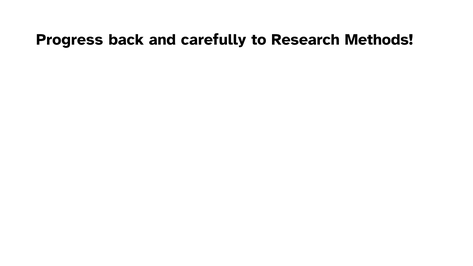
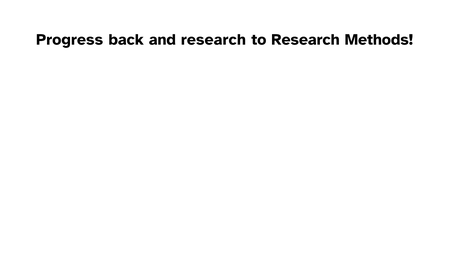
and carefully: carefully -> research (213, 40)
